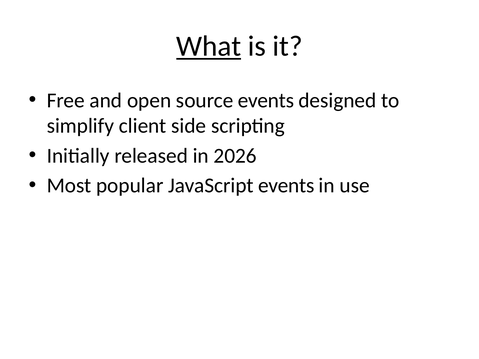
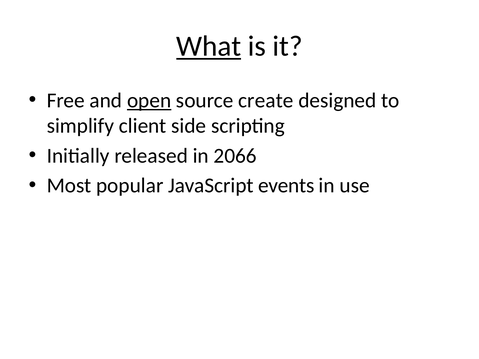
open underline: none -> present (149, 100)
source events: events -> create (266, 100)
2026: 2026 -> 2066 (235, 156)
